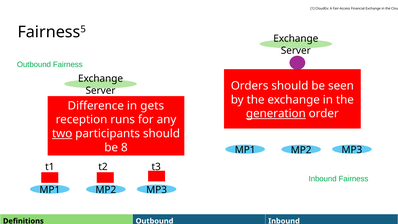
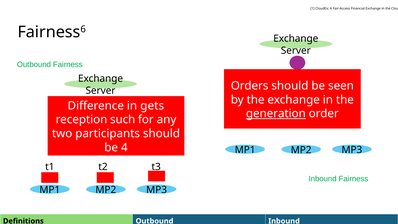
5: 5 -> 6 (83, 29)
runs: runs -> such (123, 120)
two underline: present -> none (62, 134)
8: 8 -> 4 (124, 147)
